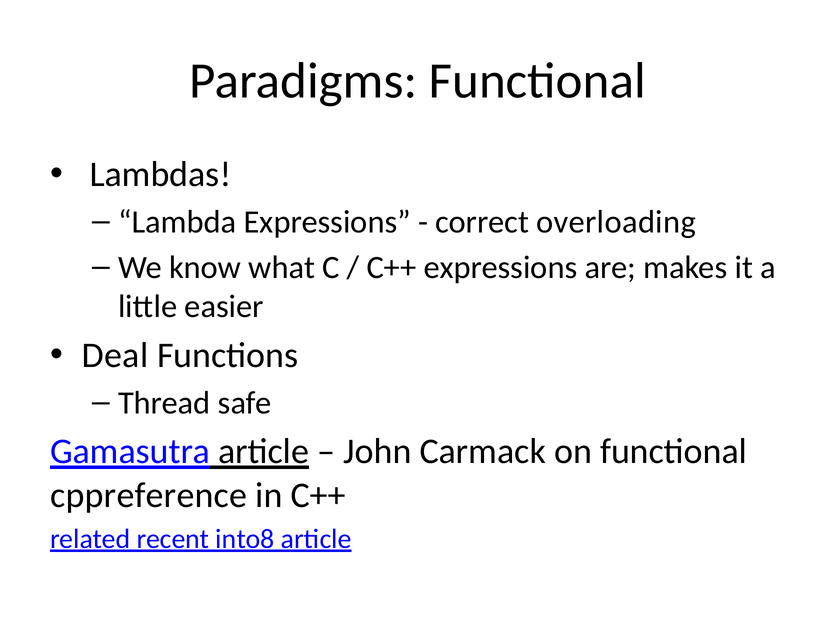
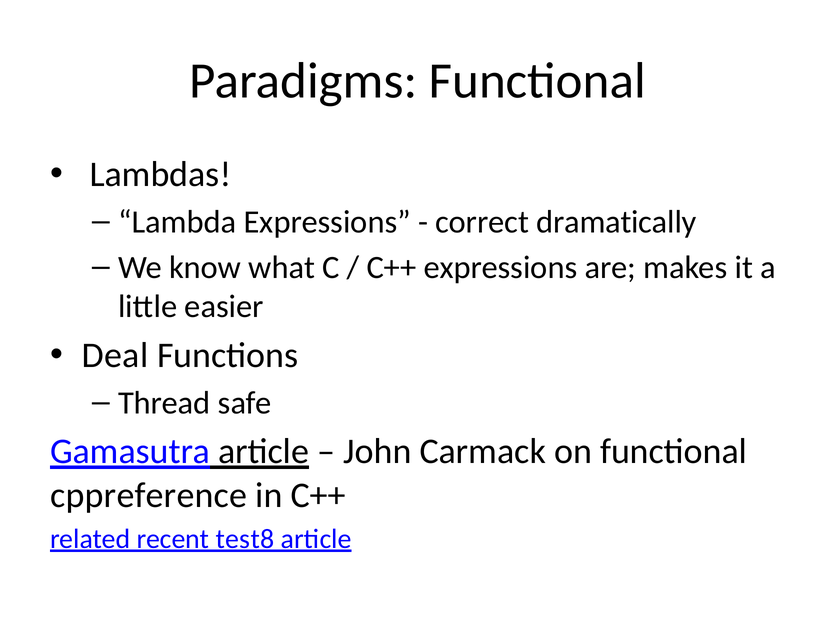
overloading: overloading -> dramatically (616, 222)
into8: into8 -> test8 (245, 539)
